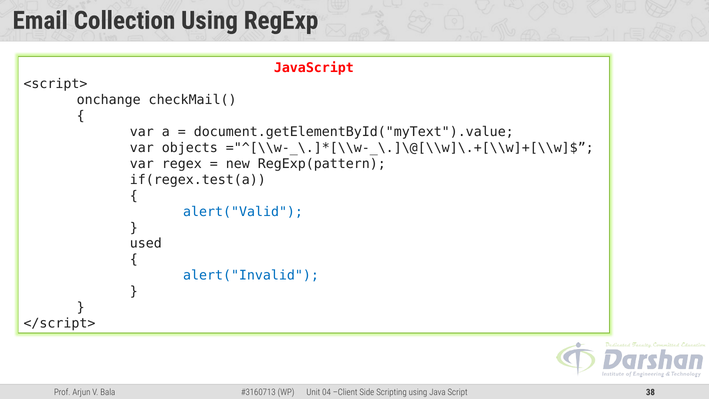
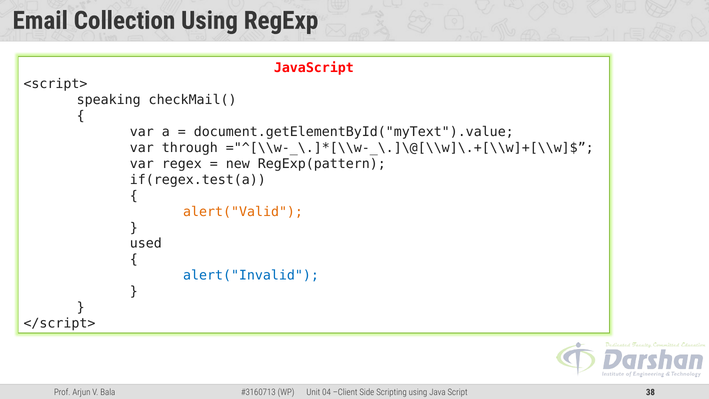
onchange: onchange -> speaking (109, 100)
objects: objects -> through (190, 148)
alert("Valid colour: blue -> orange (243, 212)
